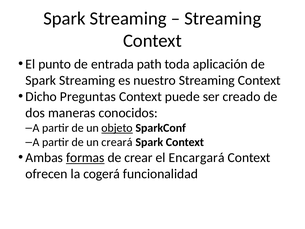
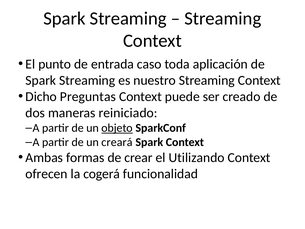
path: path -> caso (149, 64)
conocidos: conocidos -> reiniciado (128, 113)
formas underline: present -> none (85, 158)
Encargará: Encargará -> Utilizando (197, 158)
